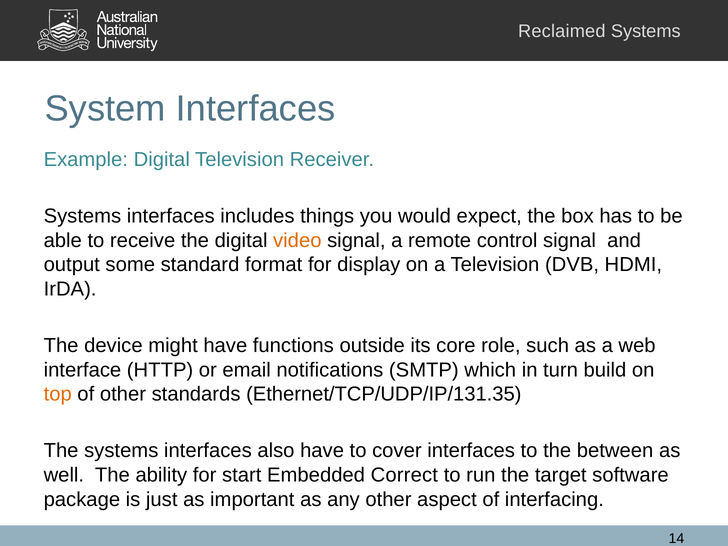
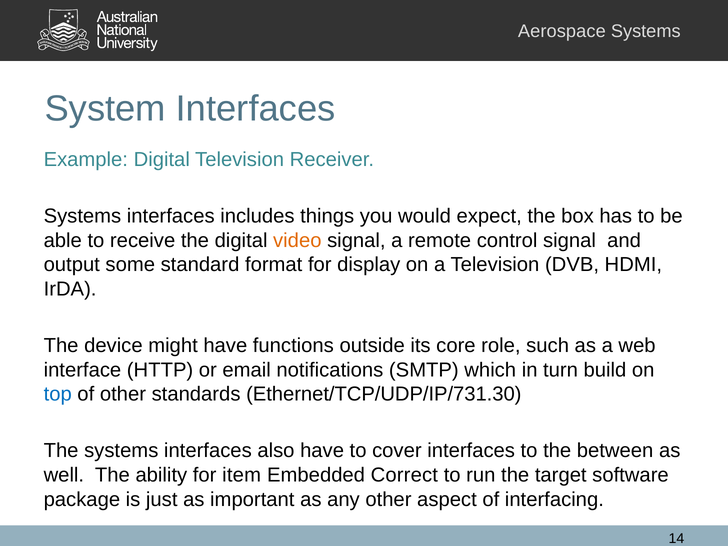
Reclaimed: Reclaimed -> Aerospace (562, 31)
top colour: orange -> blue (58, 394)
Ethernet/TCP/UDP/IP/131.35: Ethernet/TCP/UDP/IP/131.35 -> Ethernet/TCP/UDP/IP/731.30 (384, 394)
start: start -> item (242, 475)
